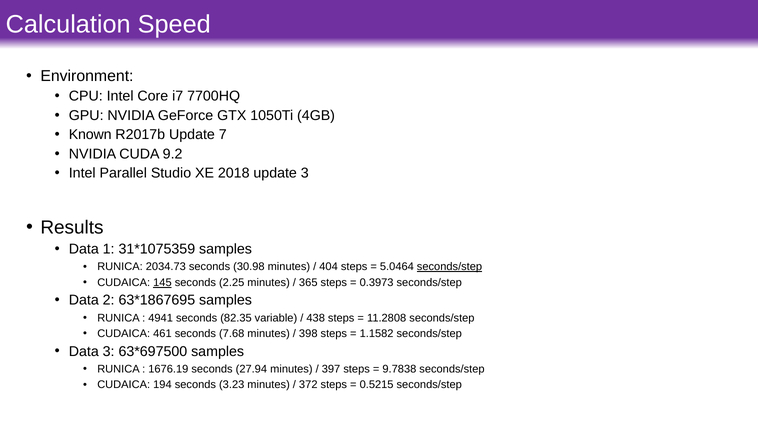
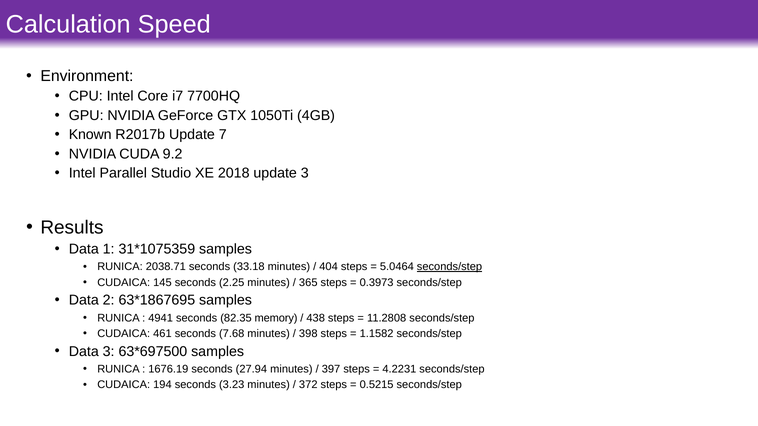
2034.73: 2034.73 -> 2038.71 (166, 267)
30.98: 30.98 -> 33.18 (249, 267)
145 underline: present -> none (162, 283)
variable: variable -> memory (276, 318)
9.7838: 9.7838 -> 4.2231 (399, 369)
